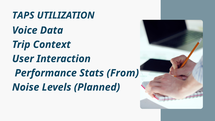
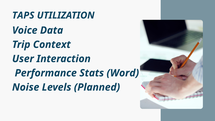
From: From -> Word (123, 73)
